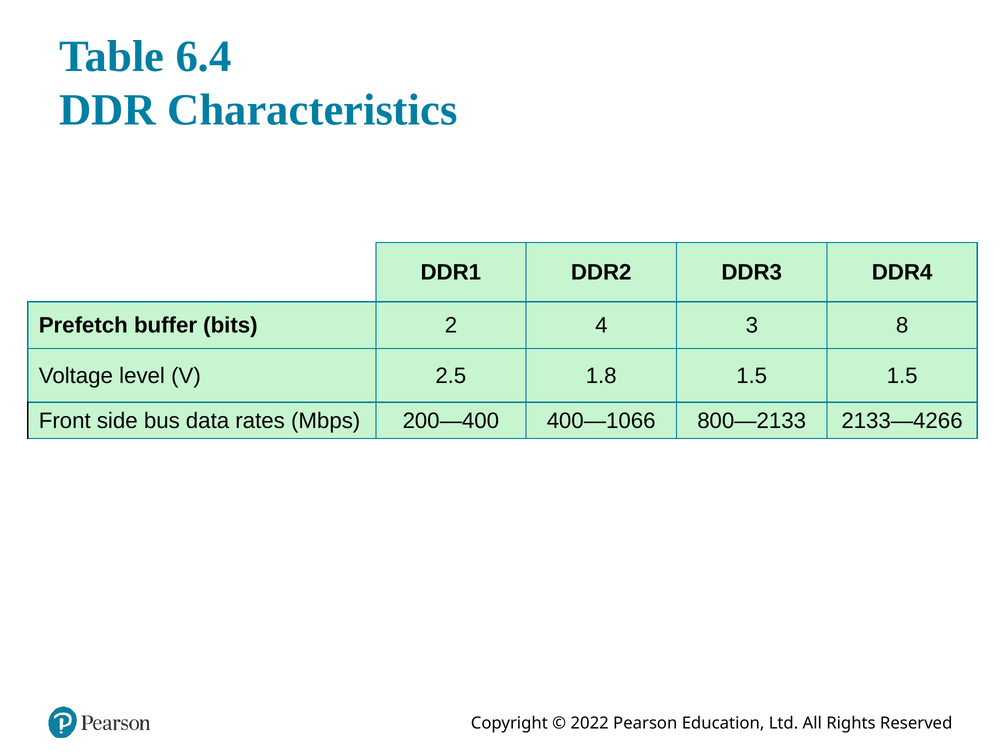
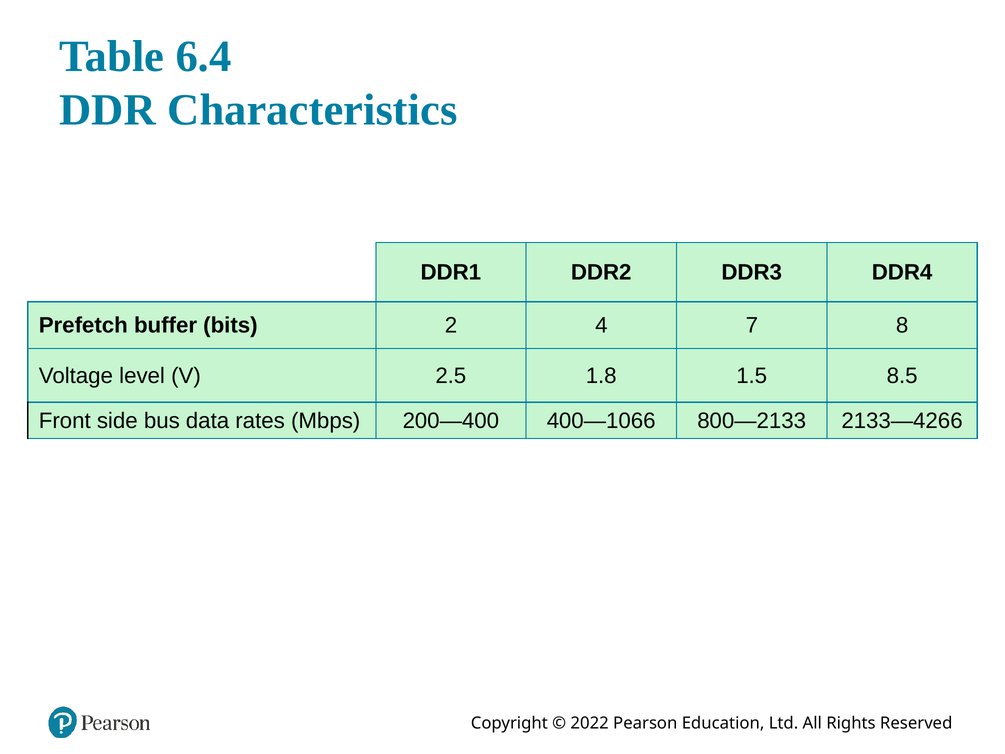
3: 3 -> 7 (752, 325)
1.5 1.5: 1.5 -> 8.5 (902, 376)
